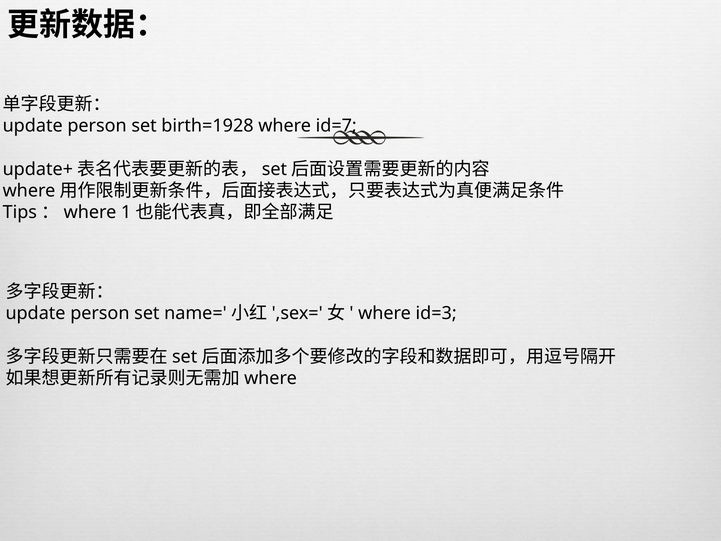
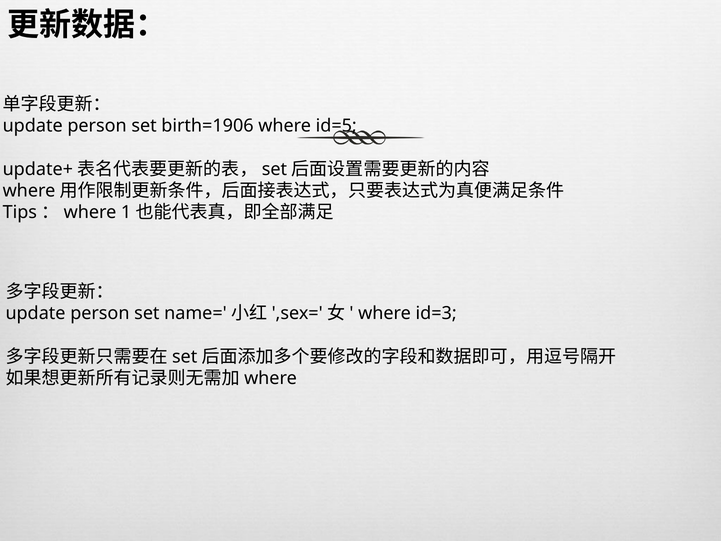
birth=1928: birth=1928 -> birth=1906 (207, 126)
id=7: id=7 -> id=5 (336, 126)
